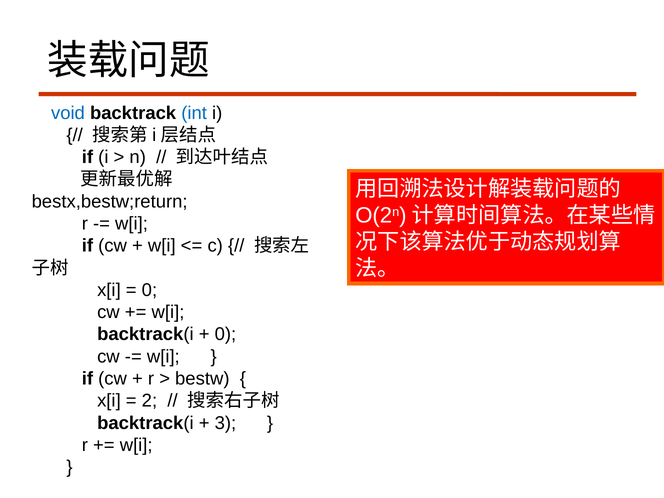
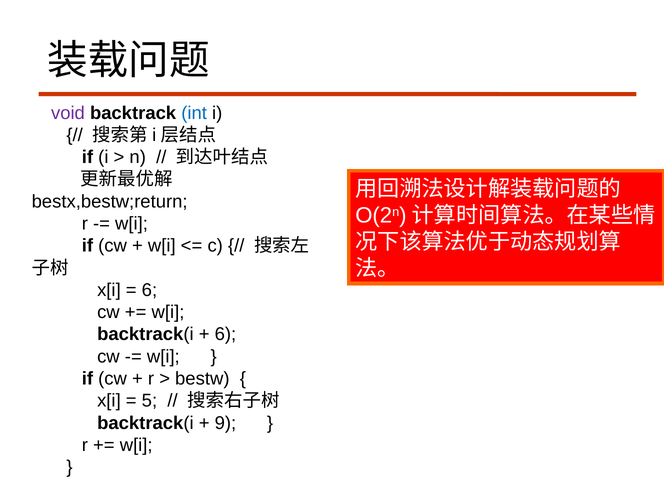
void colour: blue -> purple (68, 113)
0: 0 -> 6 (149, 290)
0: 0 -> 6 (225, 334)
2: 2 -> 5 (149, 401)
3: 3 -> 9 (225, 423)
